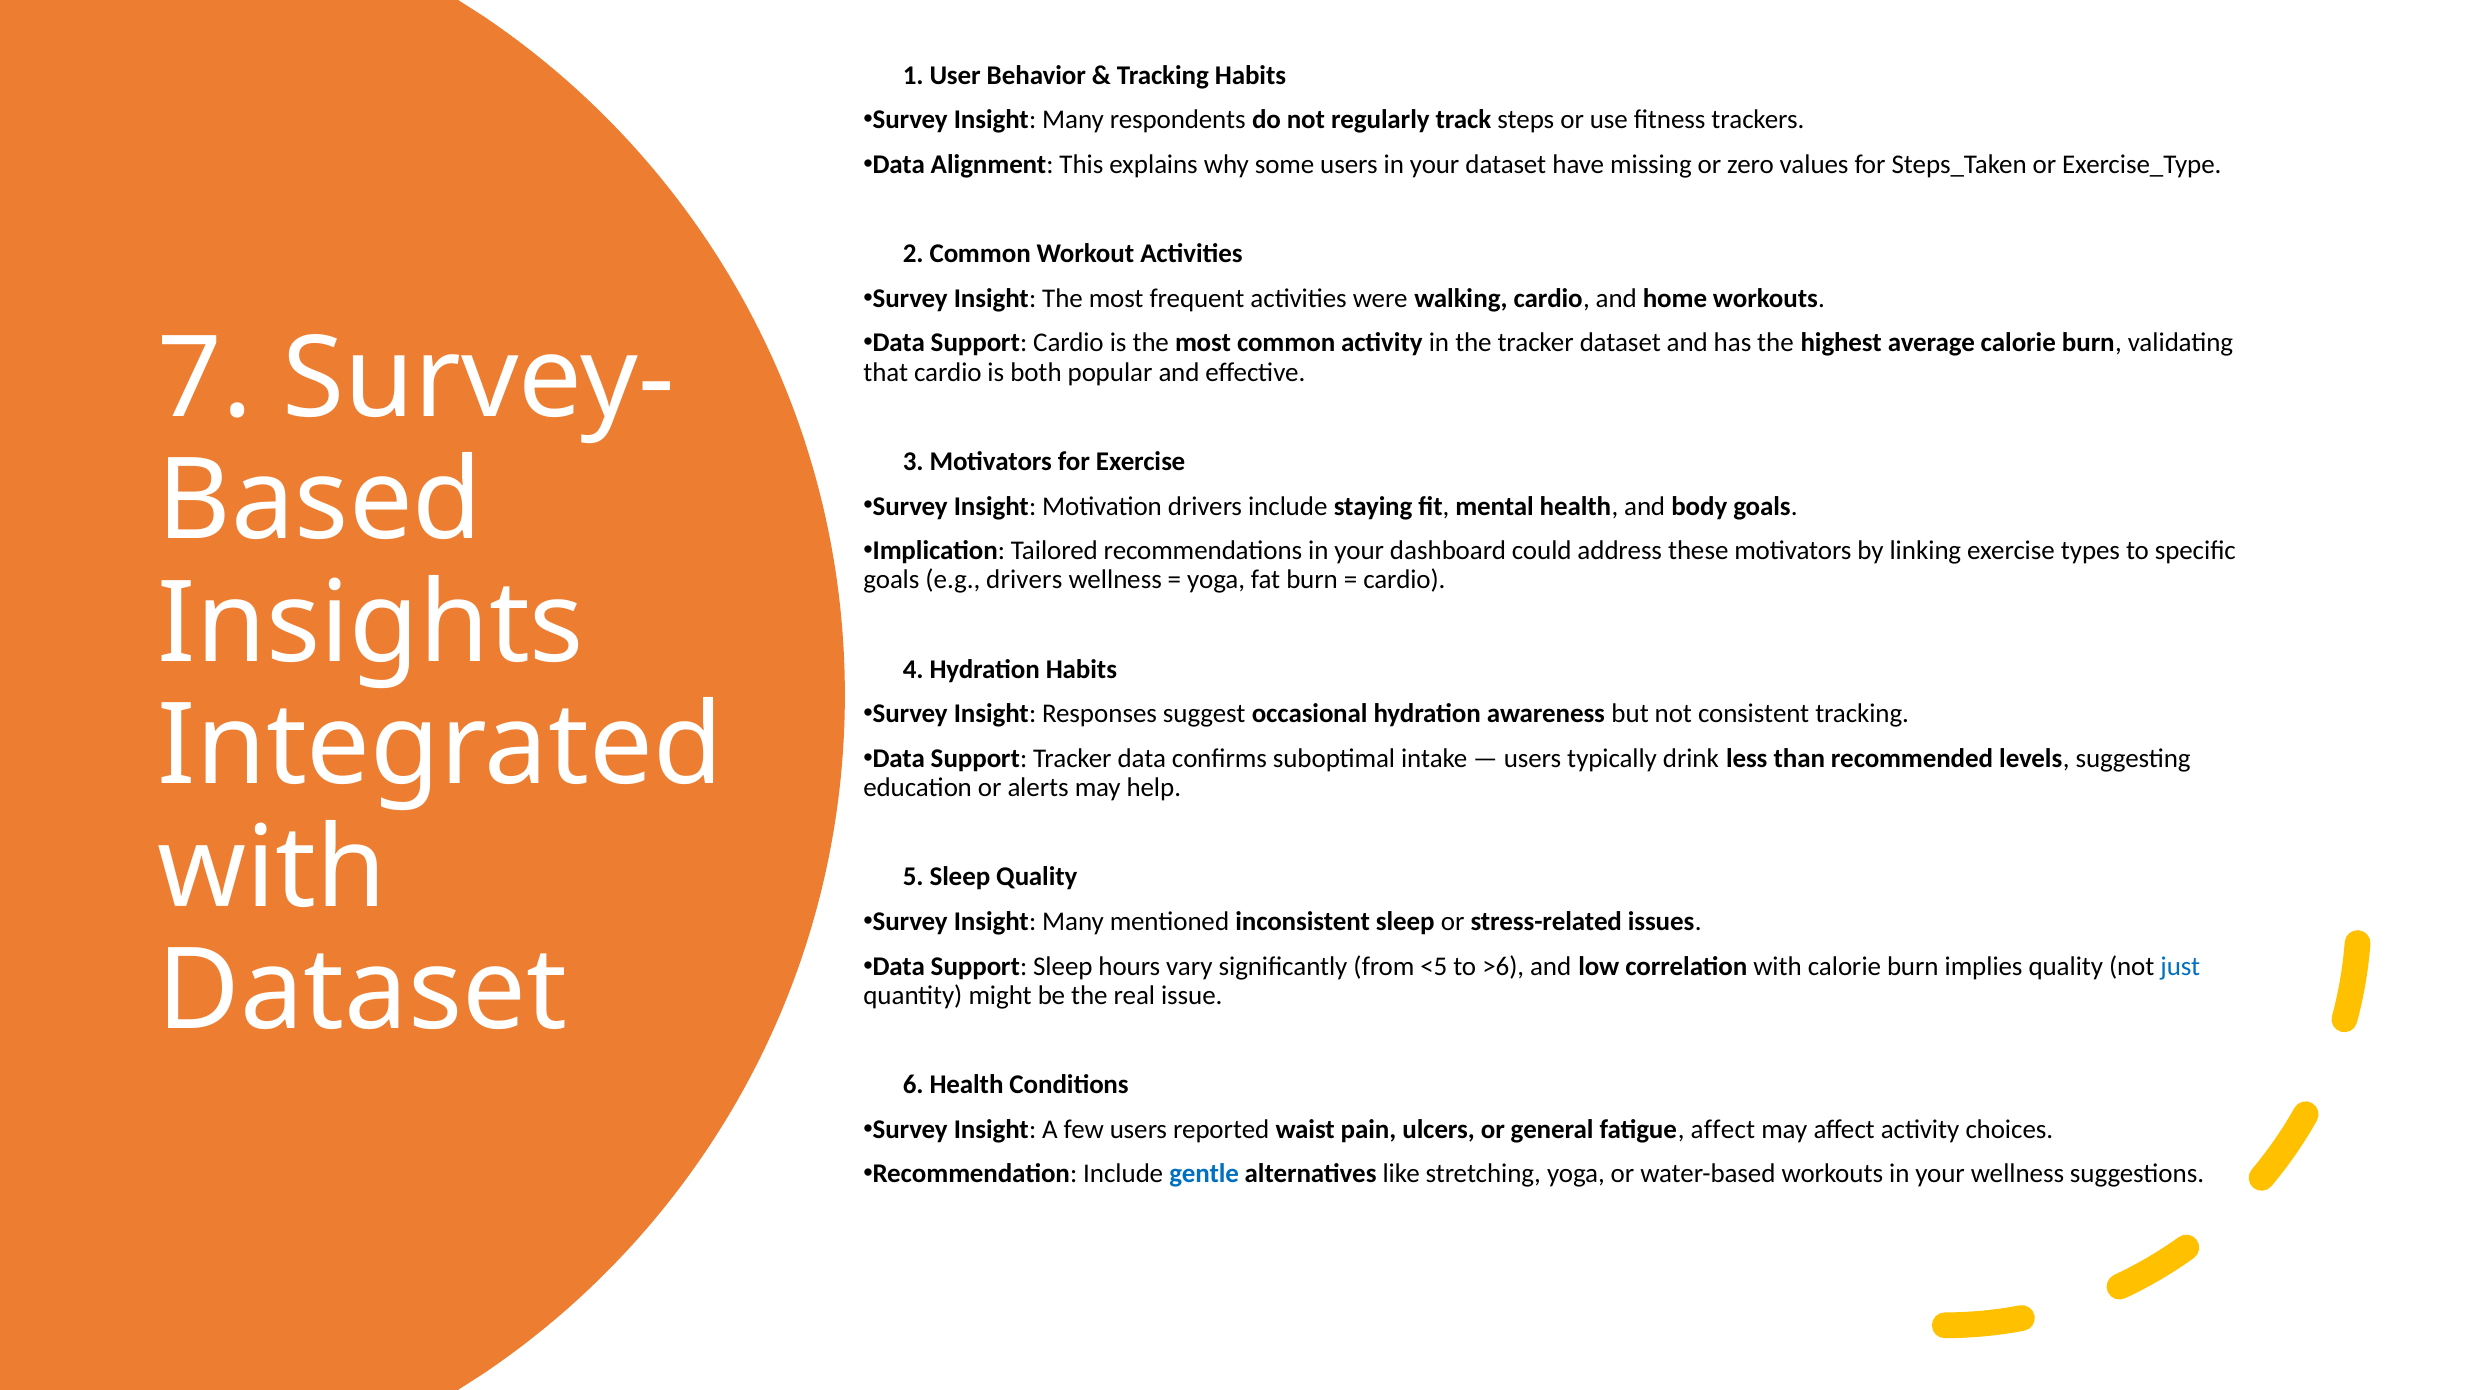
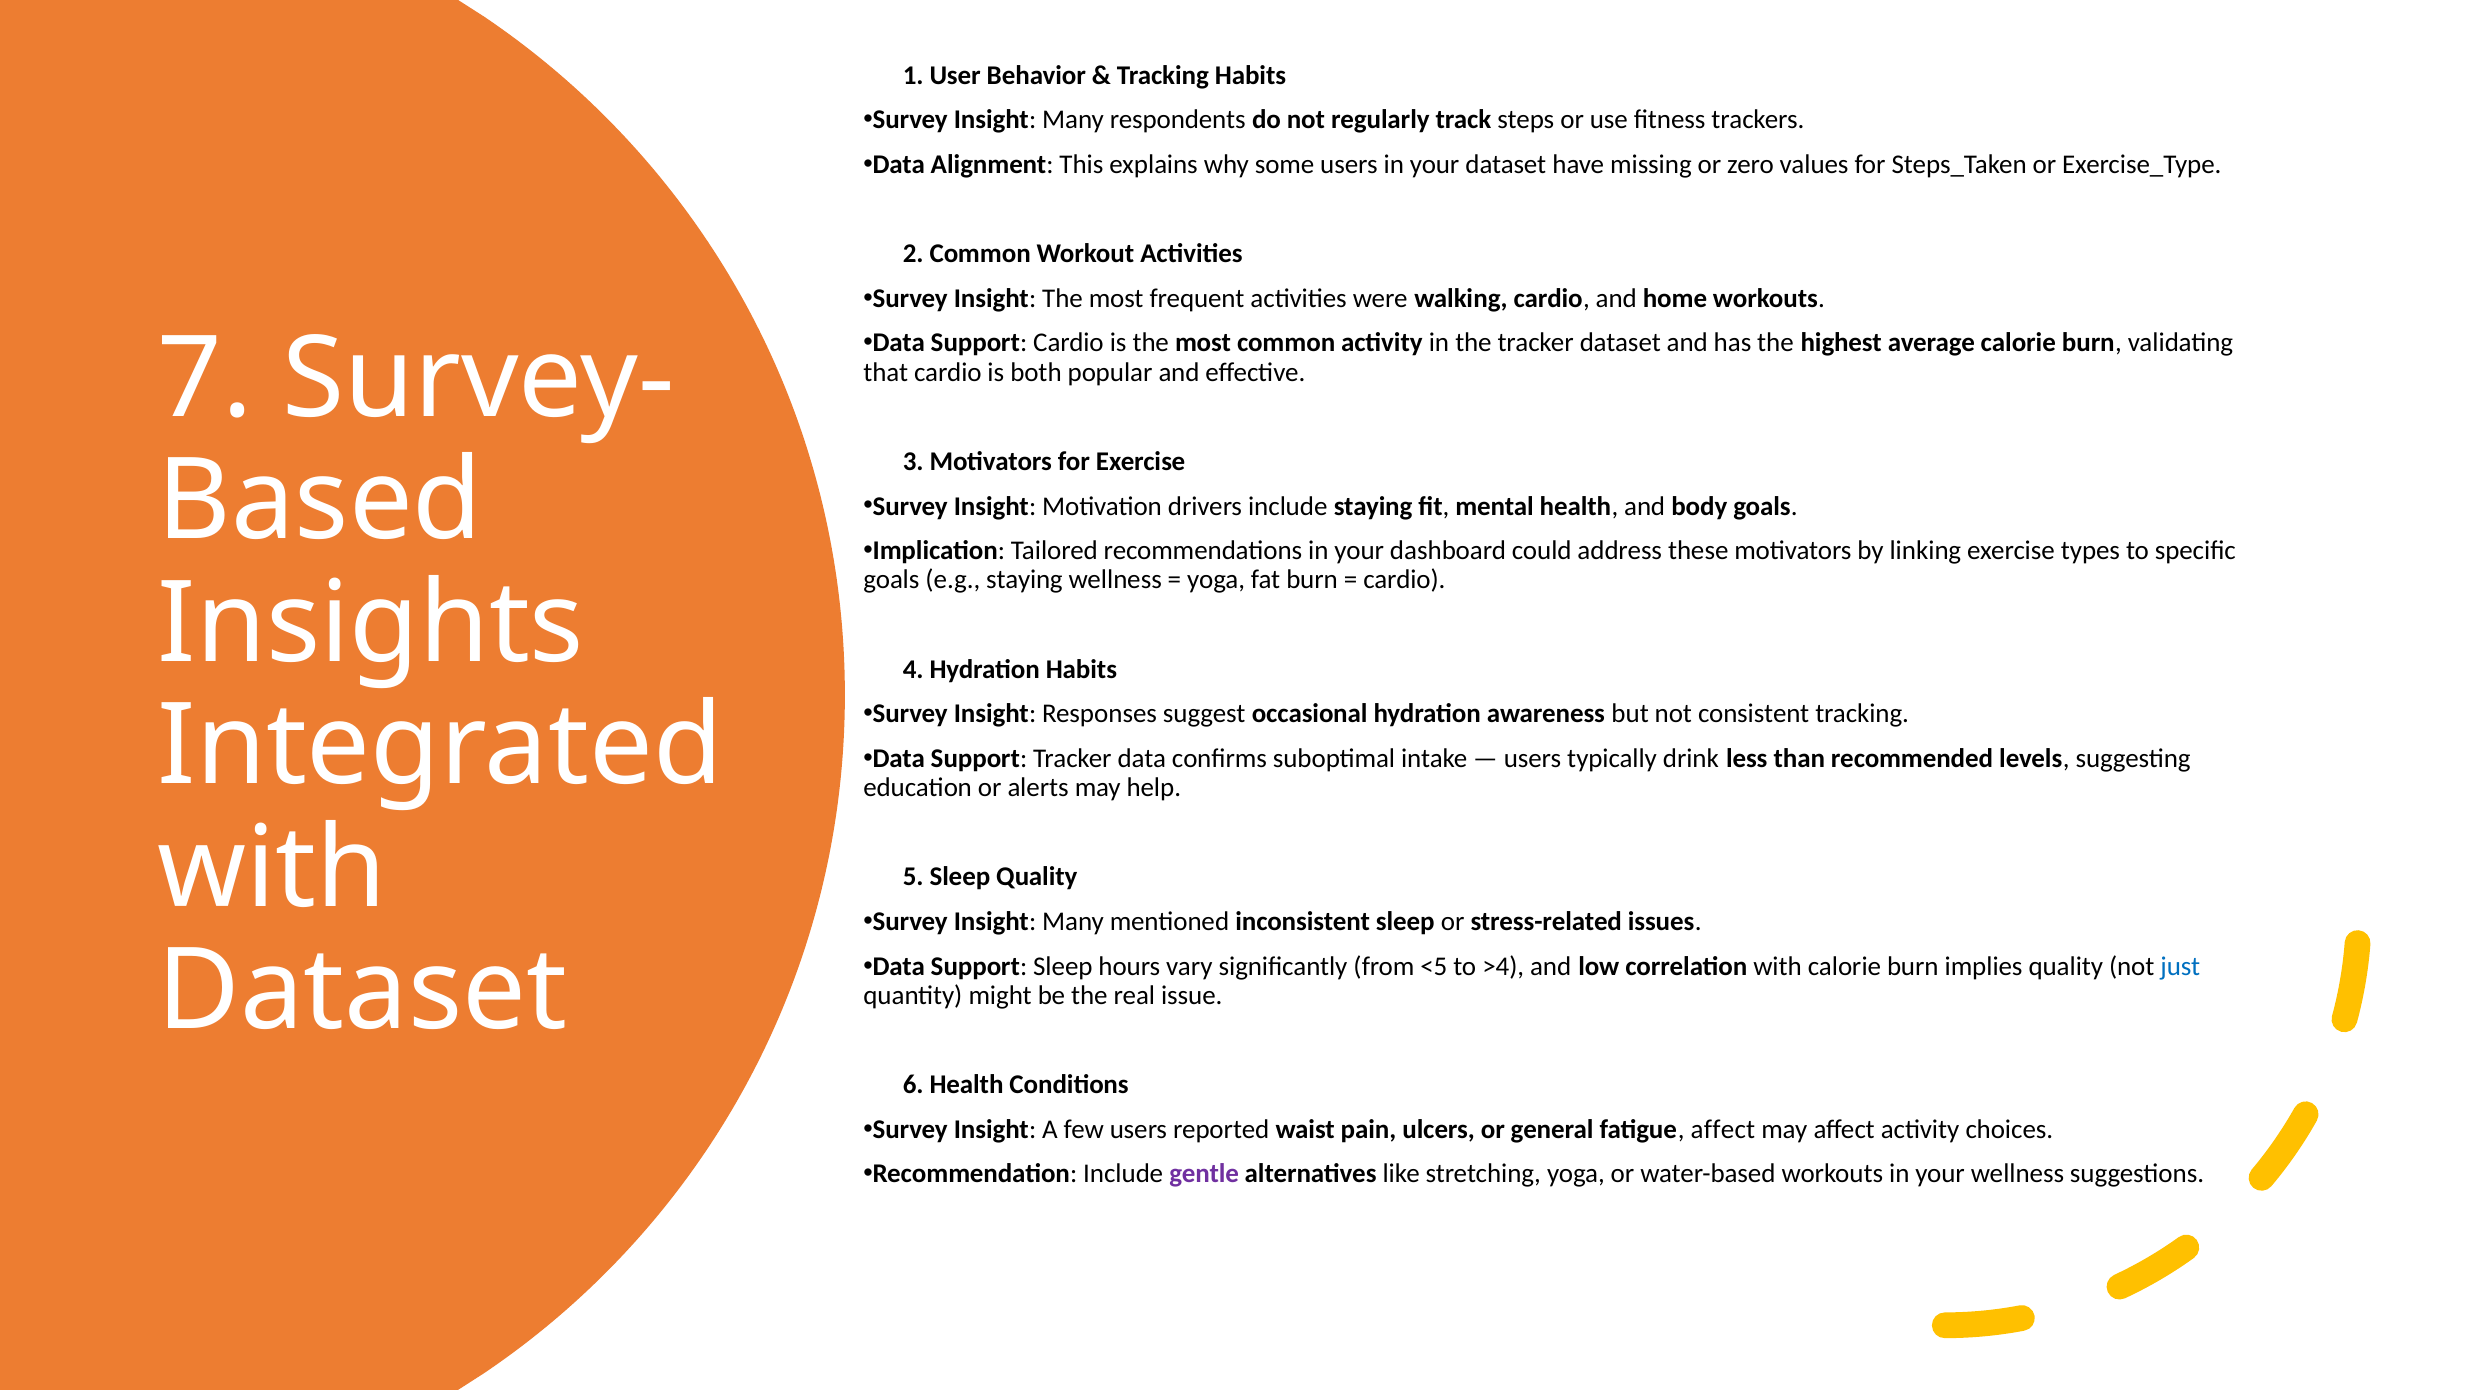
e.g drivers: drivers -> staying (1024, 580)
>6: >6 -> >4 (1503, 967)
gentle colour: blue -> purple (1204, 1174)
